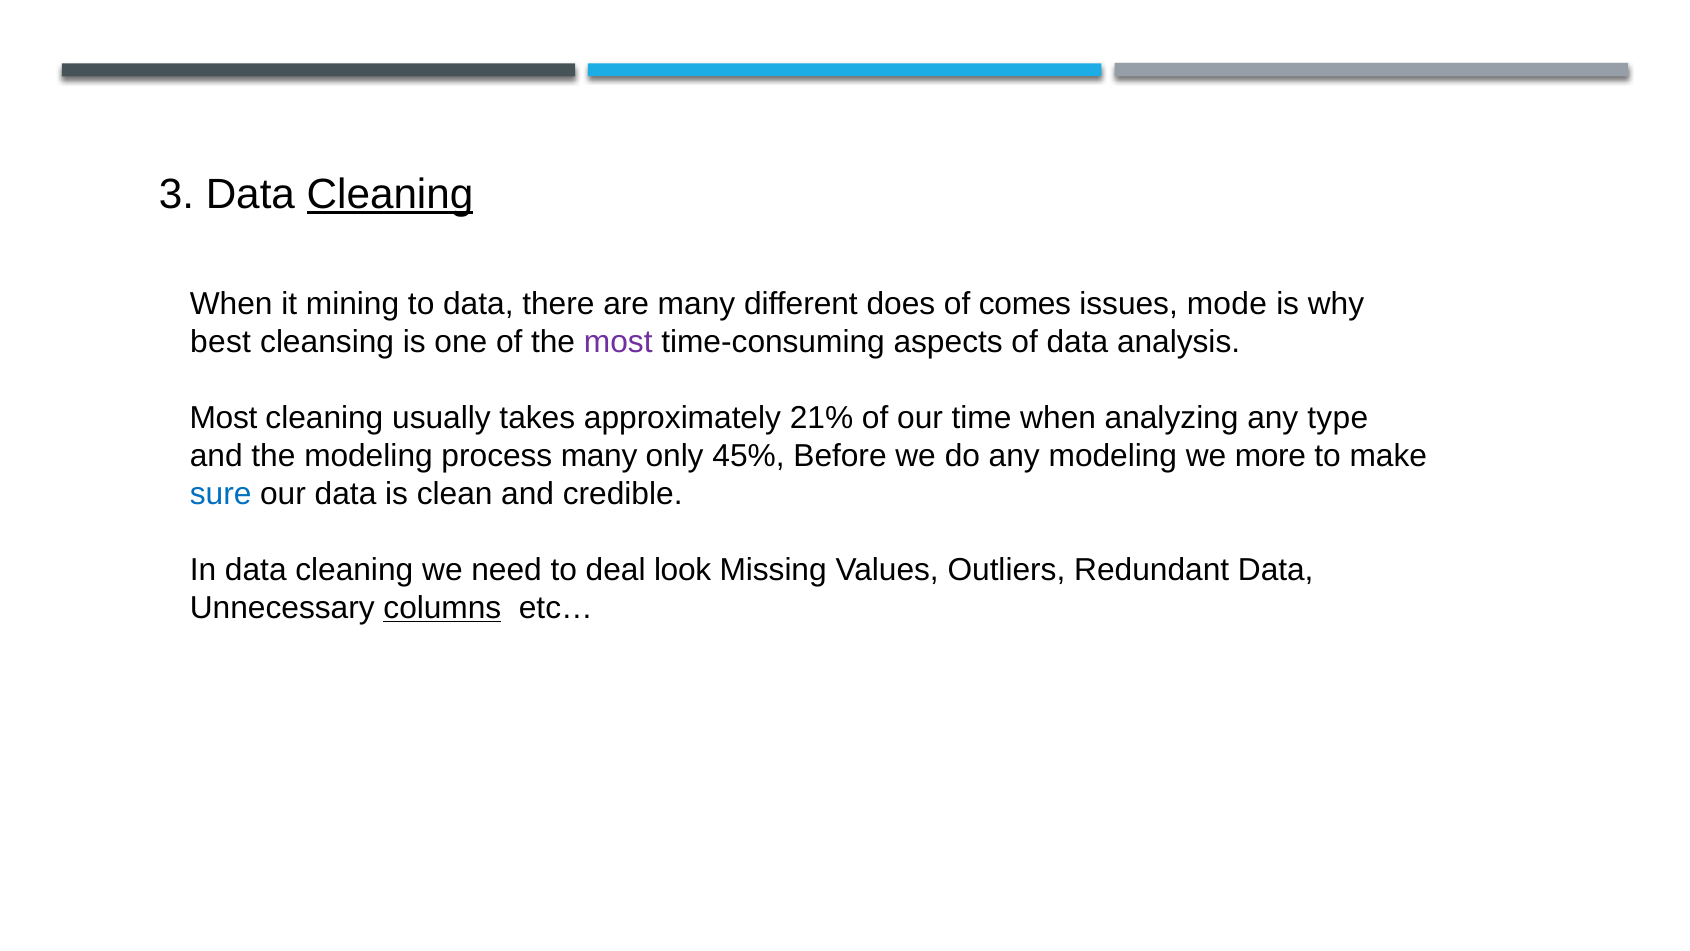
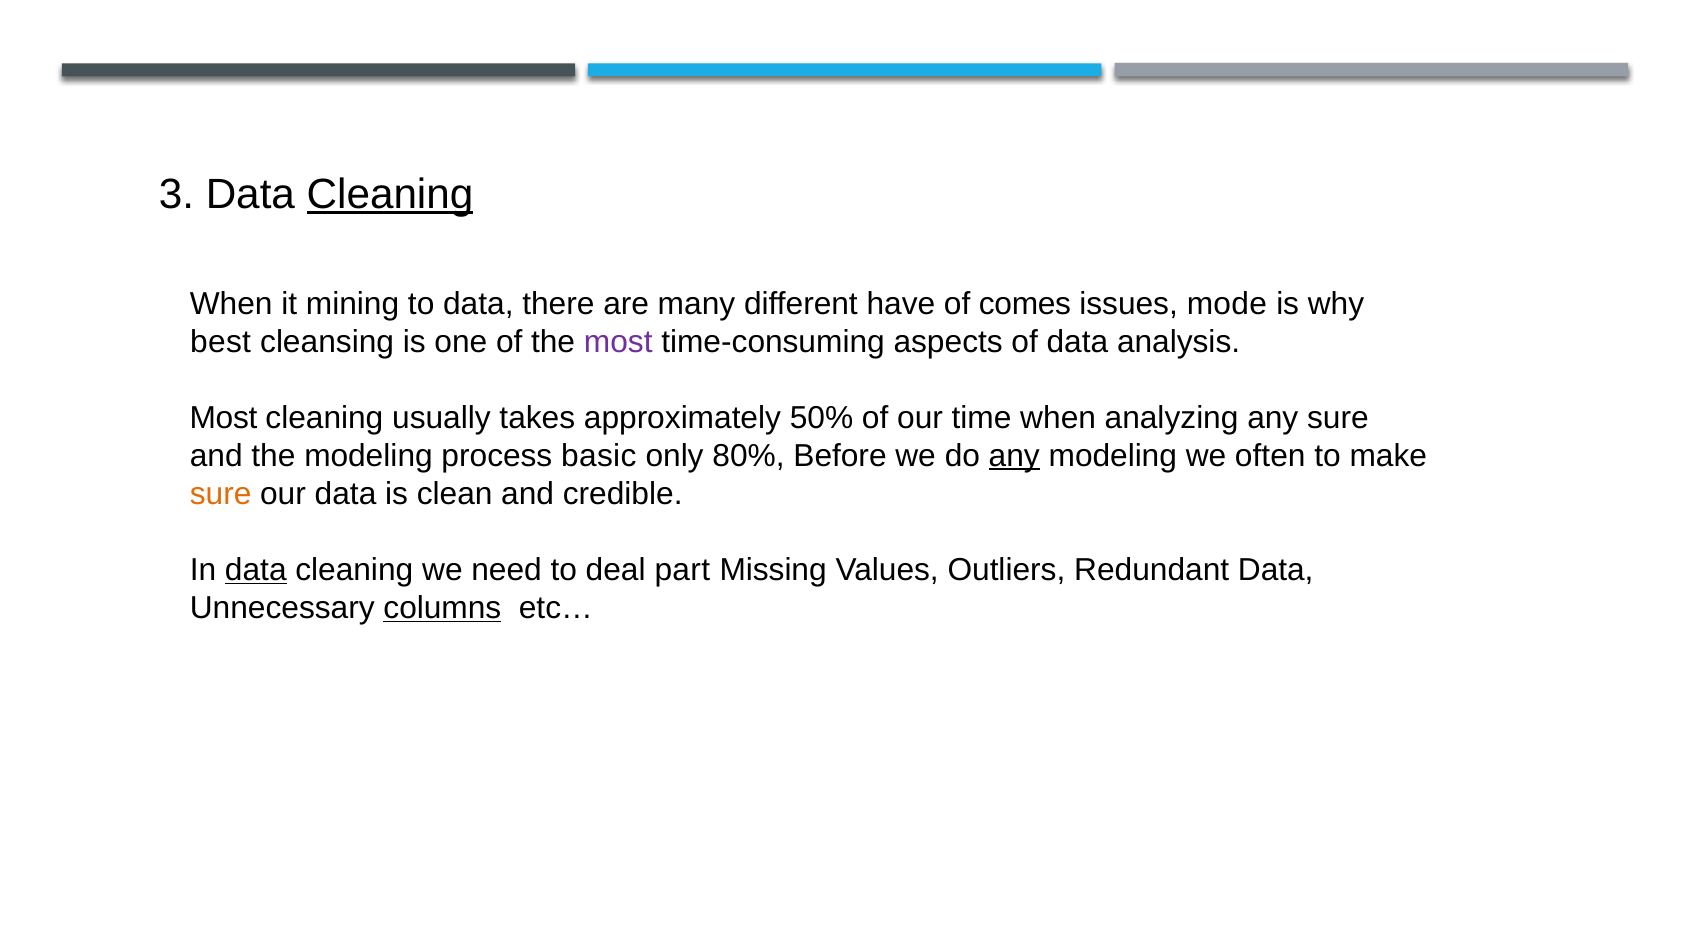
does: does -> have (901, 303)
21%: 21% -> 50% (821, 418)
any type: type -> sure (1338, 418)
process many: many -> basic (599, 456)
45%: 45% -> 80% (748, 456)
any underline: none -> present (1014, 456)
more: more -> often (1270, 456)
sure colour: blue -> orange (221, 494)
data underline: none -> present (256, 570)
look: look -> part (682, 570)
